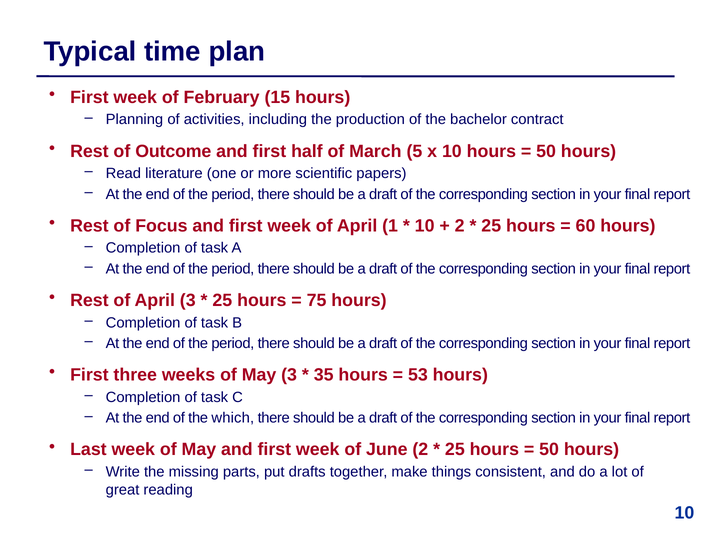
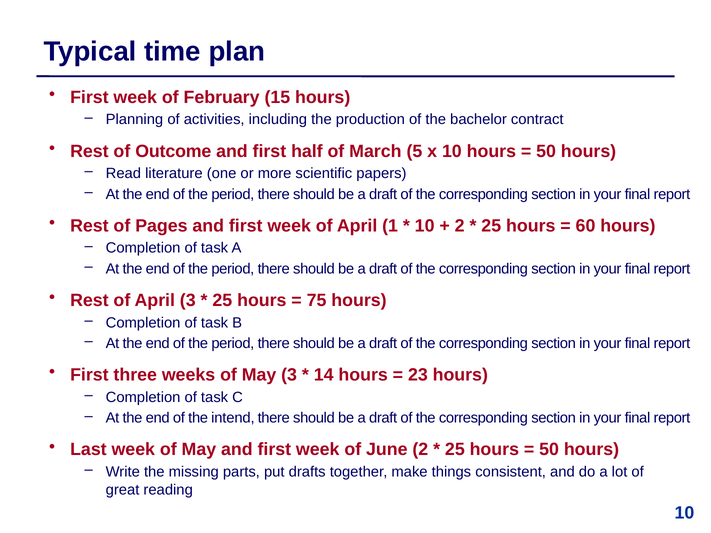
Focus: Focus -> Pages (161, 226)
35: 35 -> 14 (324, 375)
53: 53 -> 23 (418, 375)
which: which -> intend (233, 418)
